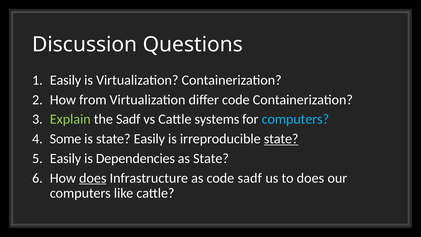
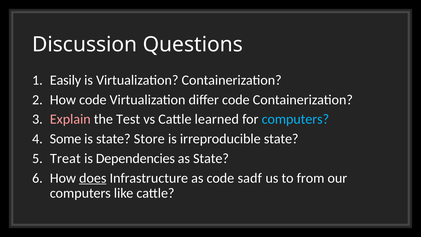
How from: from -> code (93, 100)
Explain colour: light green -> pink (70, 119)
the Sadf: Sadf -> Test (128, 119)
systems: systems -> learned (217, 119)
state Easily: Easily -> Store (149, 139)
state underline: present -> none (281, 139)
Easily: Easily -> Treat (65, 158)
to does: does -> from (311, 178)
